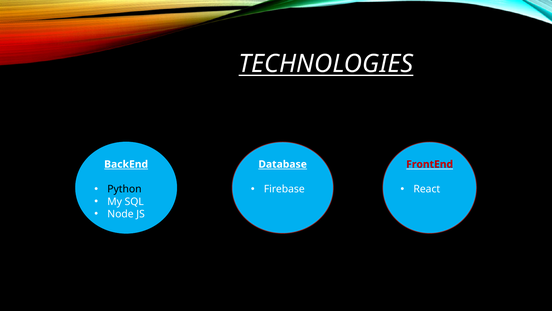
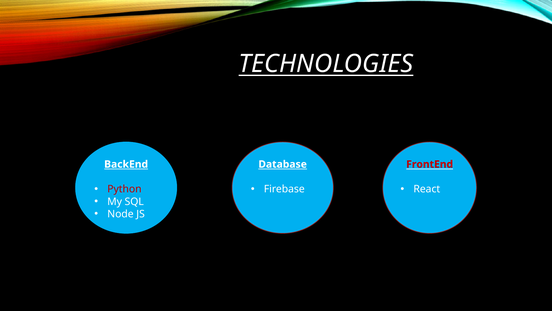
Python colour: black -> red (124, 189)
